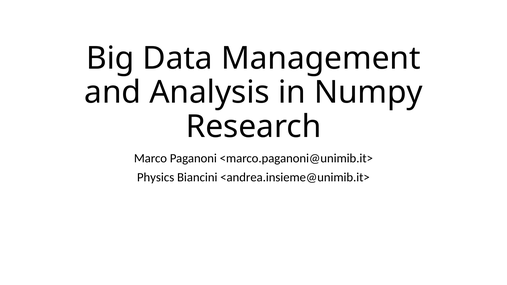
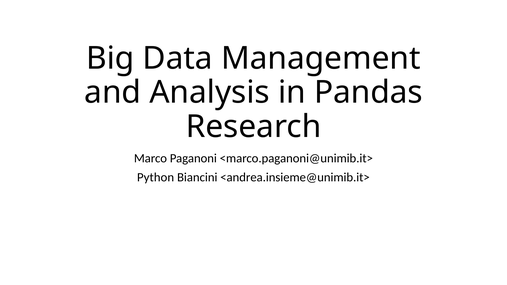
Numpy: Numpy -> Pandas (368, 93)
Physics: Physics -> Python (156, 177)
